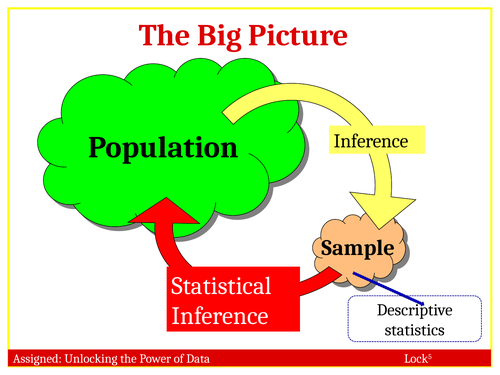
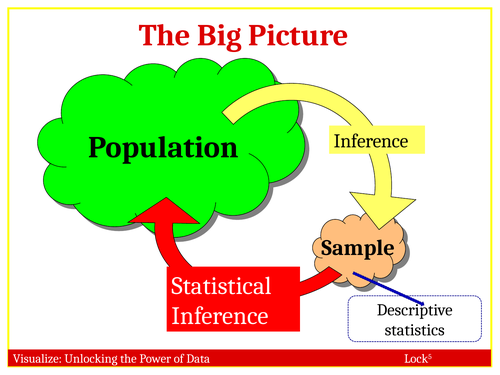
Assigned: Assigned -> Visualize (37, 359)
